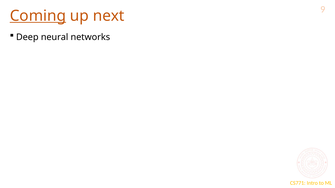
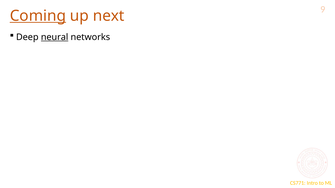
neural underline: none -> present (55, 37)
